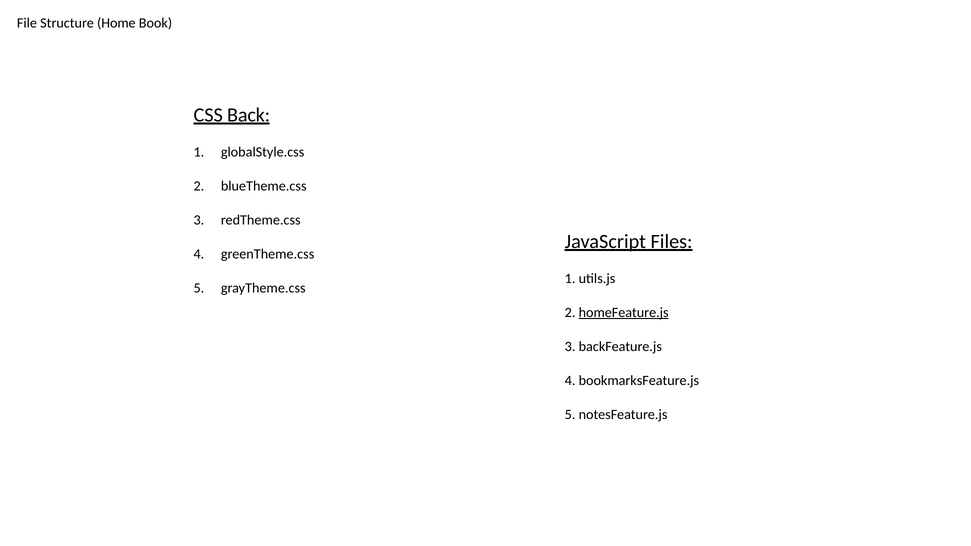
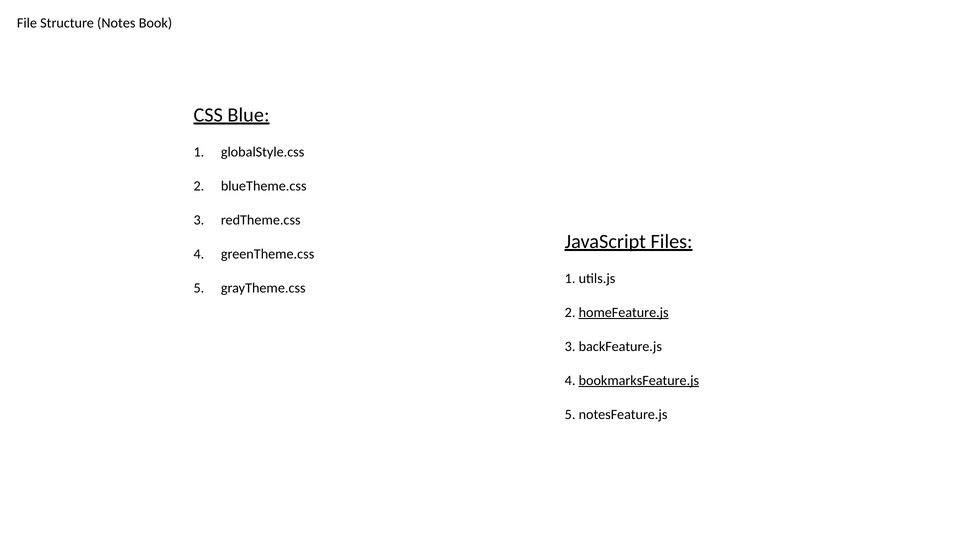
Home: Home -> Notes (116, 23)
Back: Back -> Blue (248, 115)
bookmarksFeature.js underline: none -> present (639, 381)
